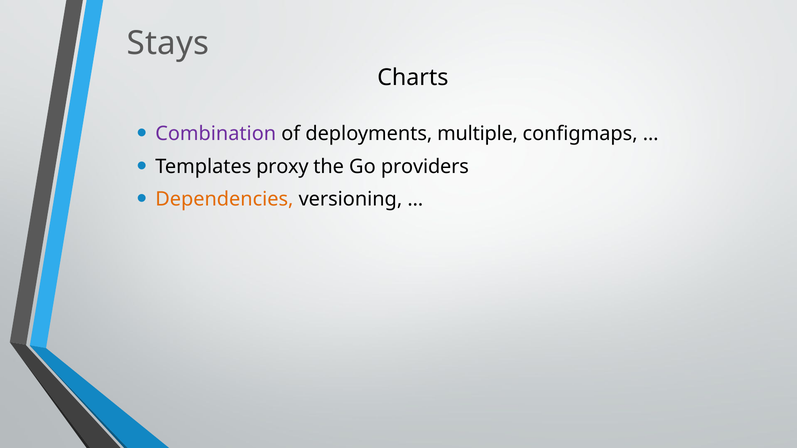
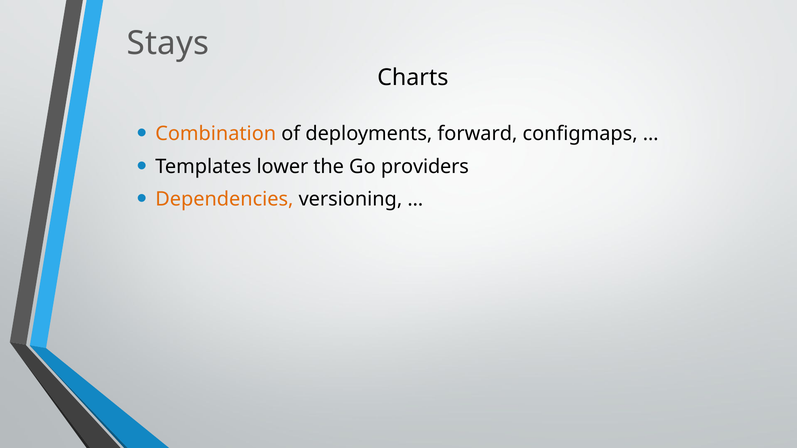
Combination colour: purple -> orange (216, 134)
multiple: multiple -> forward (477, 134)
proxy: proxy -> lower (282, 167)
